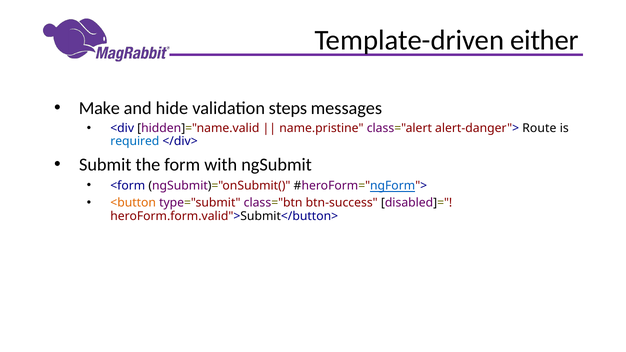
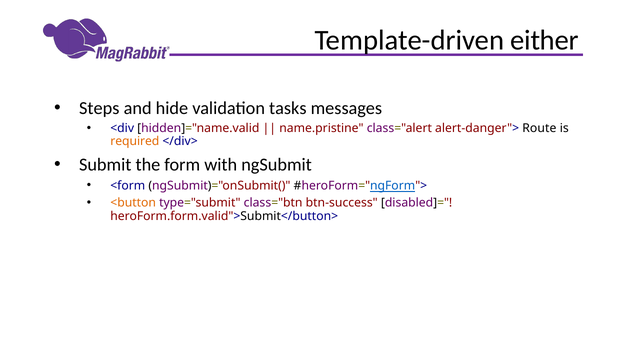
Make: Make -> Steps (99, 108)
steps: steps -> tasks (288, 108)
required colour: blue -> orange (135, 141)
